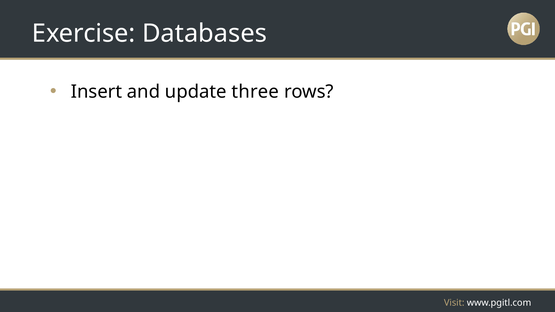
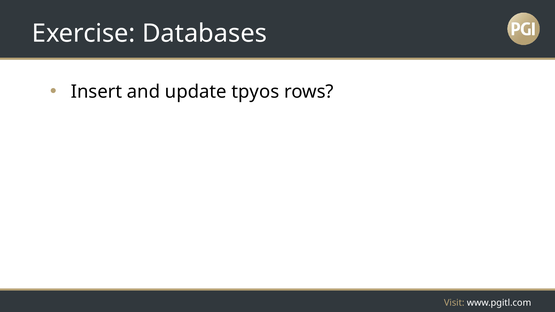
three: three -> tpyos (255, 92)
